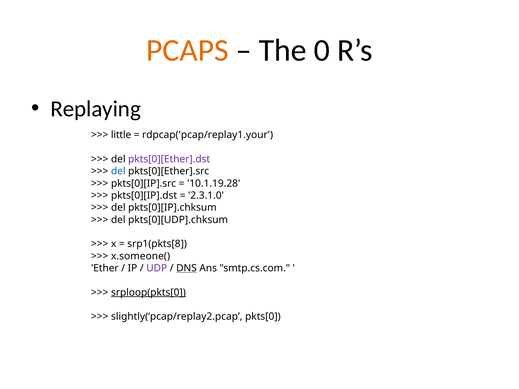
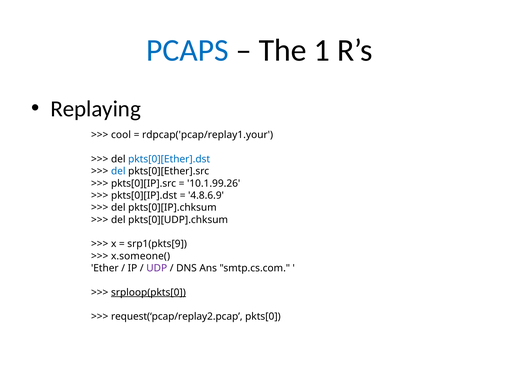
PCAPS colour: orange -> blue (187, 50)
0: 0 -> 1 (322, 50)
little: little -> cool (121, 135)
pkts[0][Ether].dst colour: purple -> blue (169, 159)
10.1.19.28: 10.1.19.28 -> 10.1.99.26 (214, 183)
2.3.1.0: 2.3.1.0 -> 4.8.6.9 (206, 196)
srp1(pkts[8: srp1(pkts[8 -> srp1(pkts[9 (157, 244)
DNS underline: present -> none (186, 268)
slightly(‘pcap/replay2.pcap: slightly(‘pcap/replay2.pcap -> request(‘pcap/replay2.pcap (177, 317)
